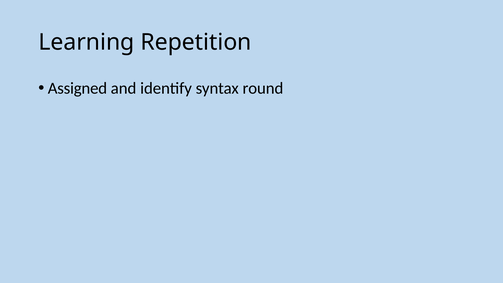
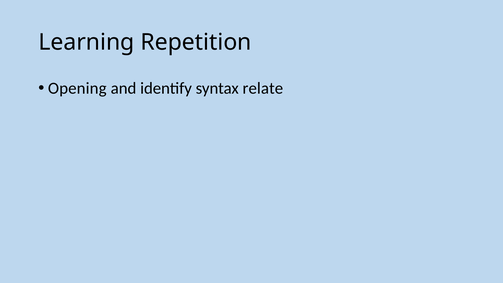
Assigned: Assigned -> Opening (77, 88)
round: round -> relate (263, 88)
